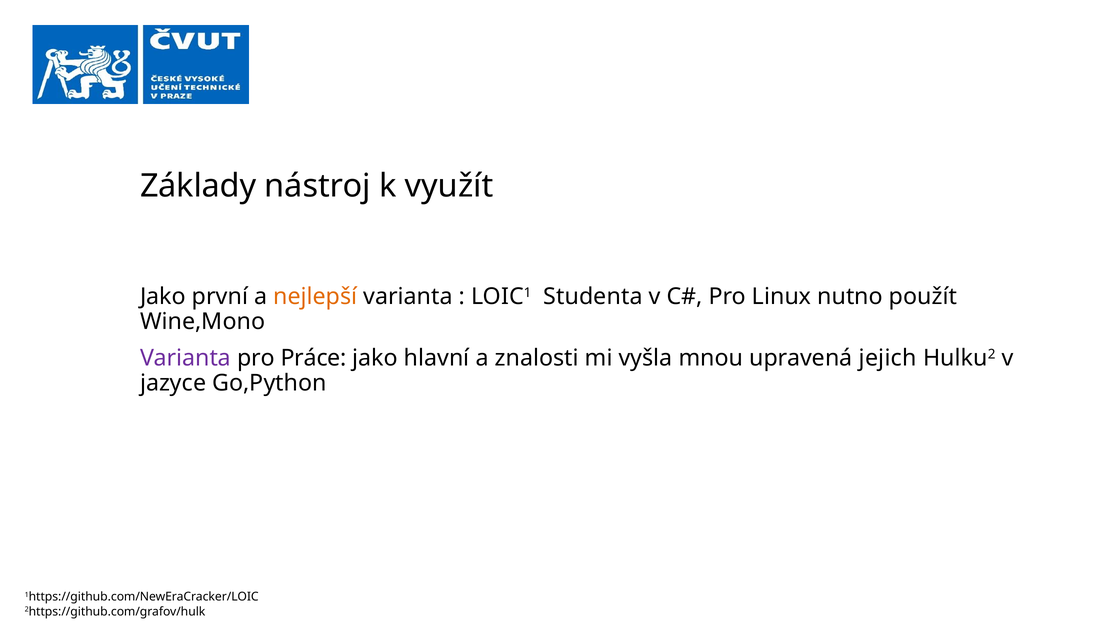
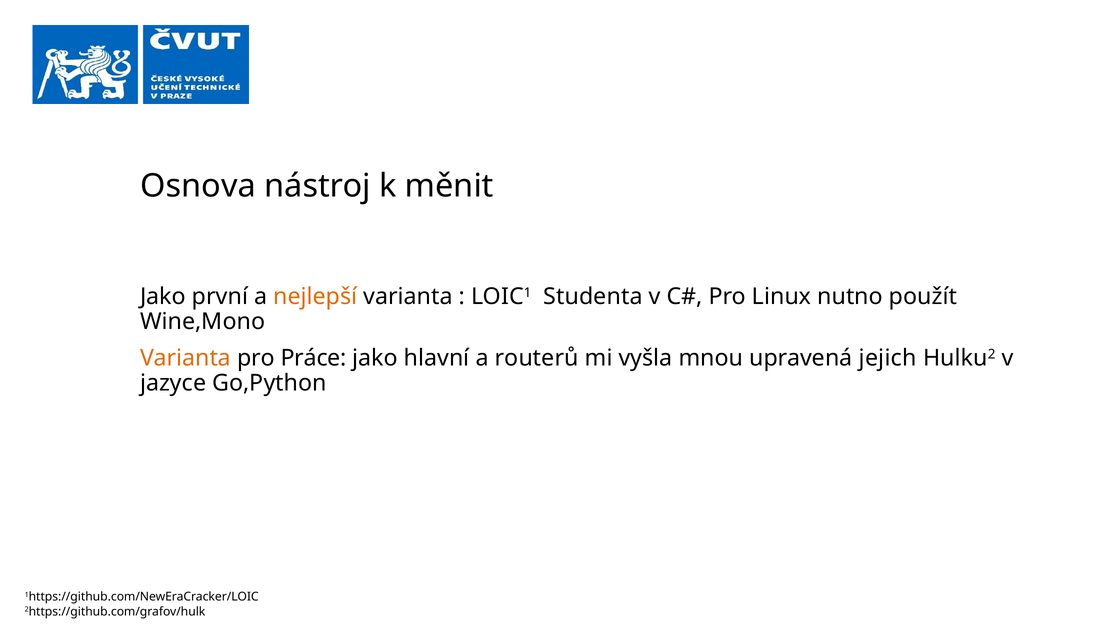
Základy: Základy -> Osnova (198, 186)
využít: využít -> měnit (449, 186)
Varianta colour: purple -> orange (186, 358)
znalosti: znalosti -> routerů (537, 358)
